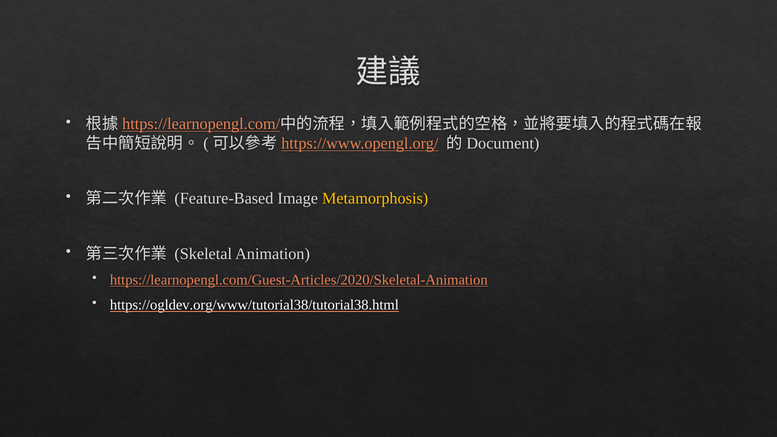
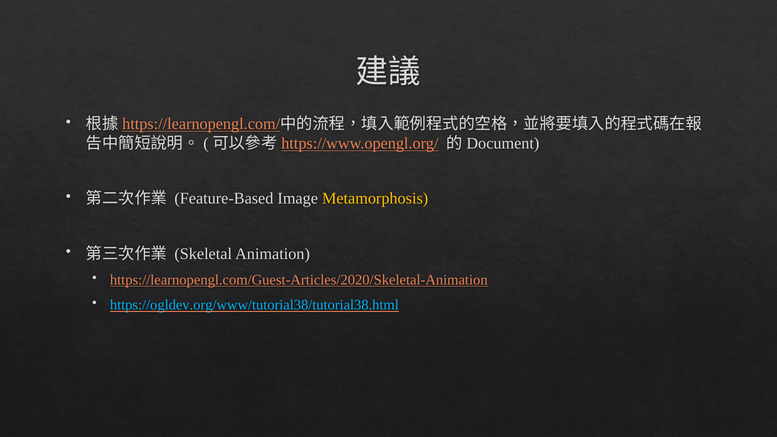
https://ogldev.org/www/tutorial38/tutorial38.html colour: white -> light blue (254, 305)
